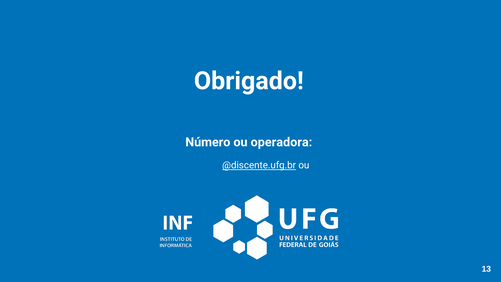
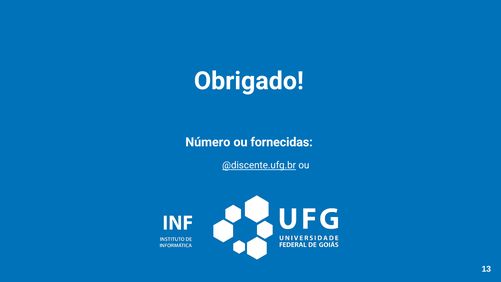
operadora: operadora -> fornecidas (282, 142)
